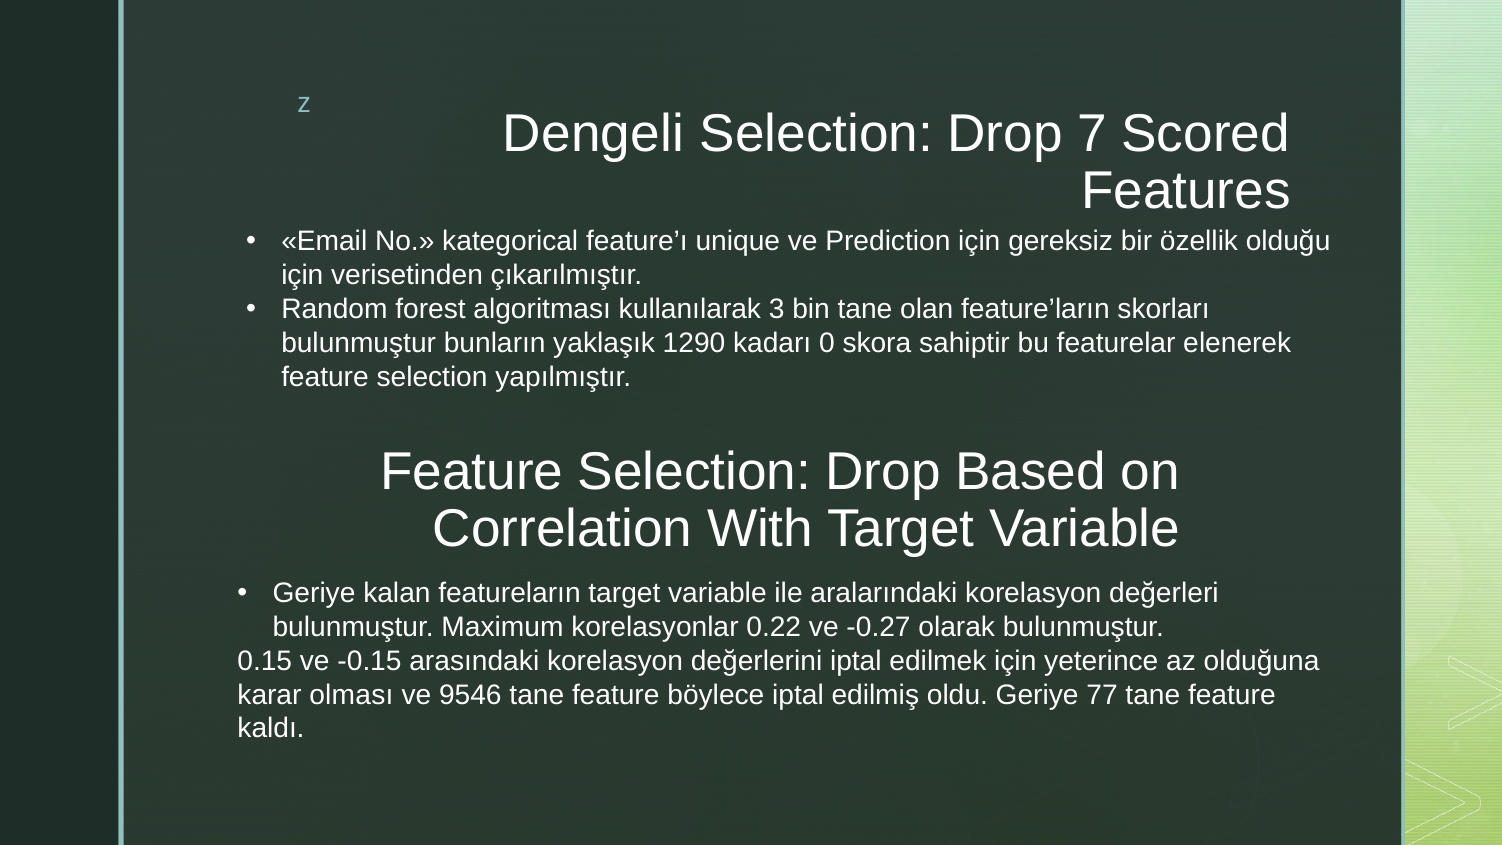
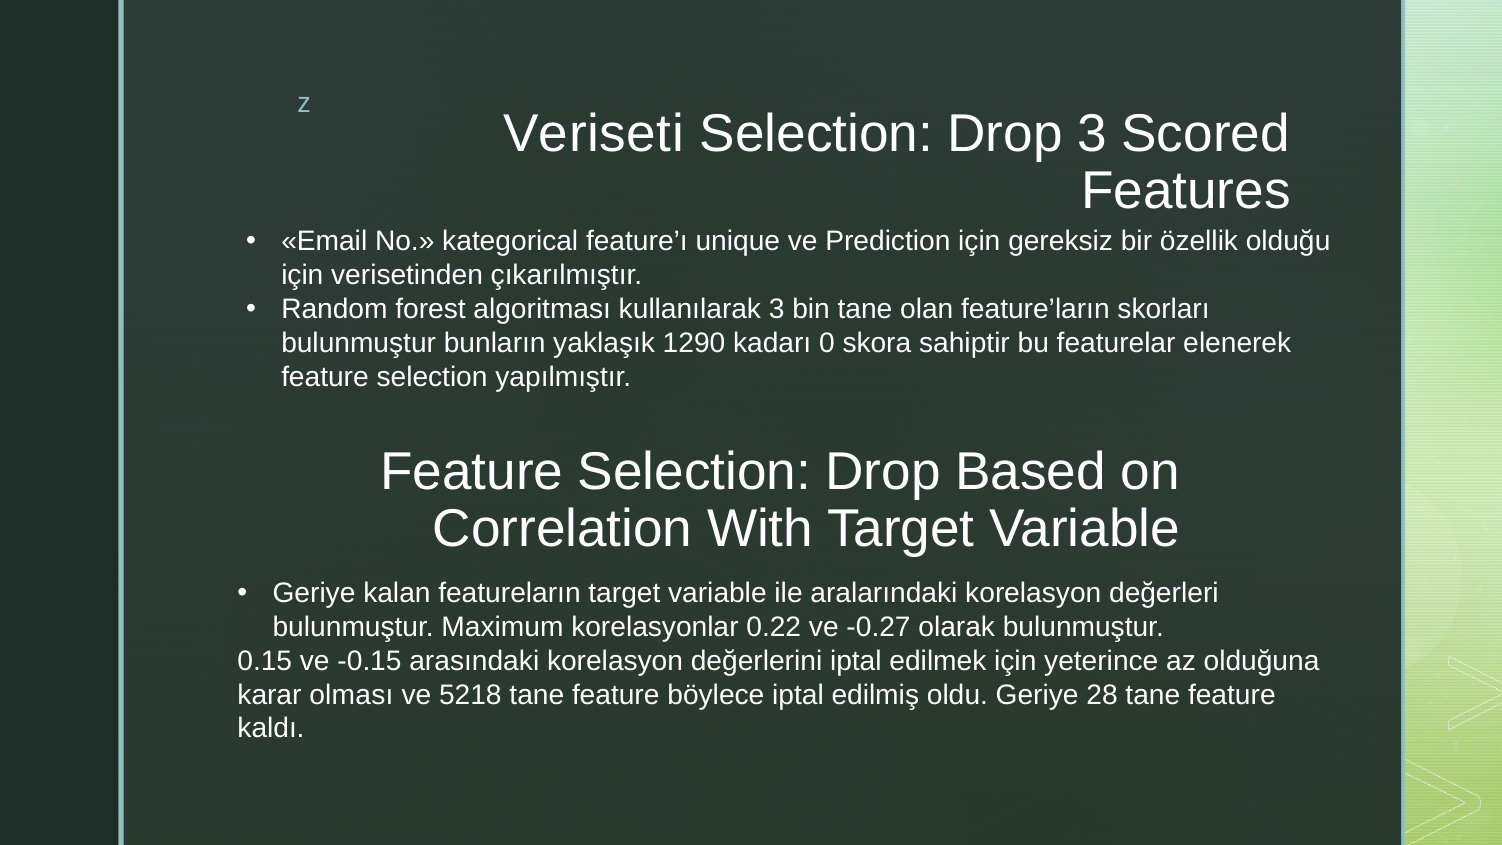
Dengeli: Dengeli -> Veriseti (593, 134)
Drop 7: 7 -> 3 (1092, 134)
9546: 9546 -> 5218 (470, 695)
77: 77 -> 28 (1102, 695)
